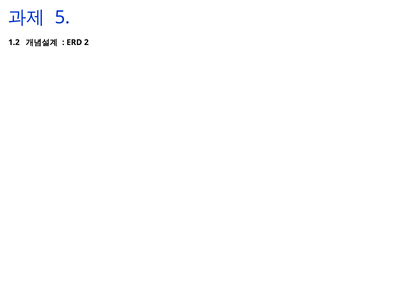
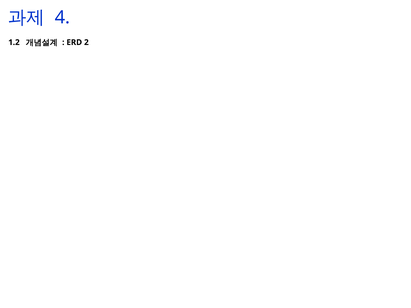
5: 5 -> 4 (62, 18)
